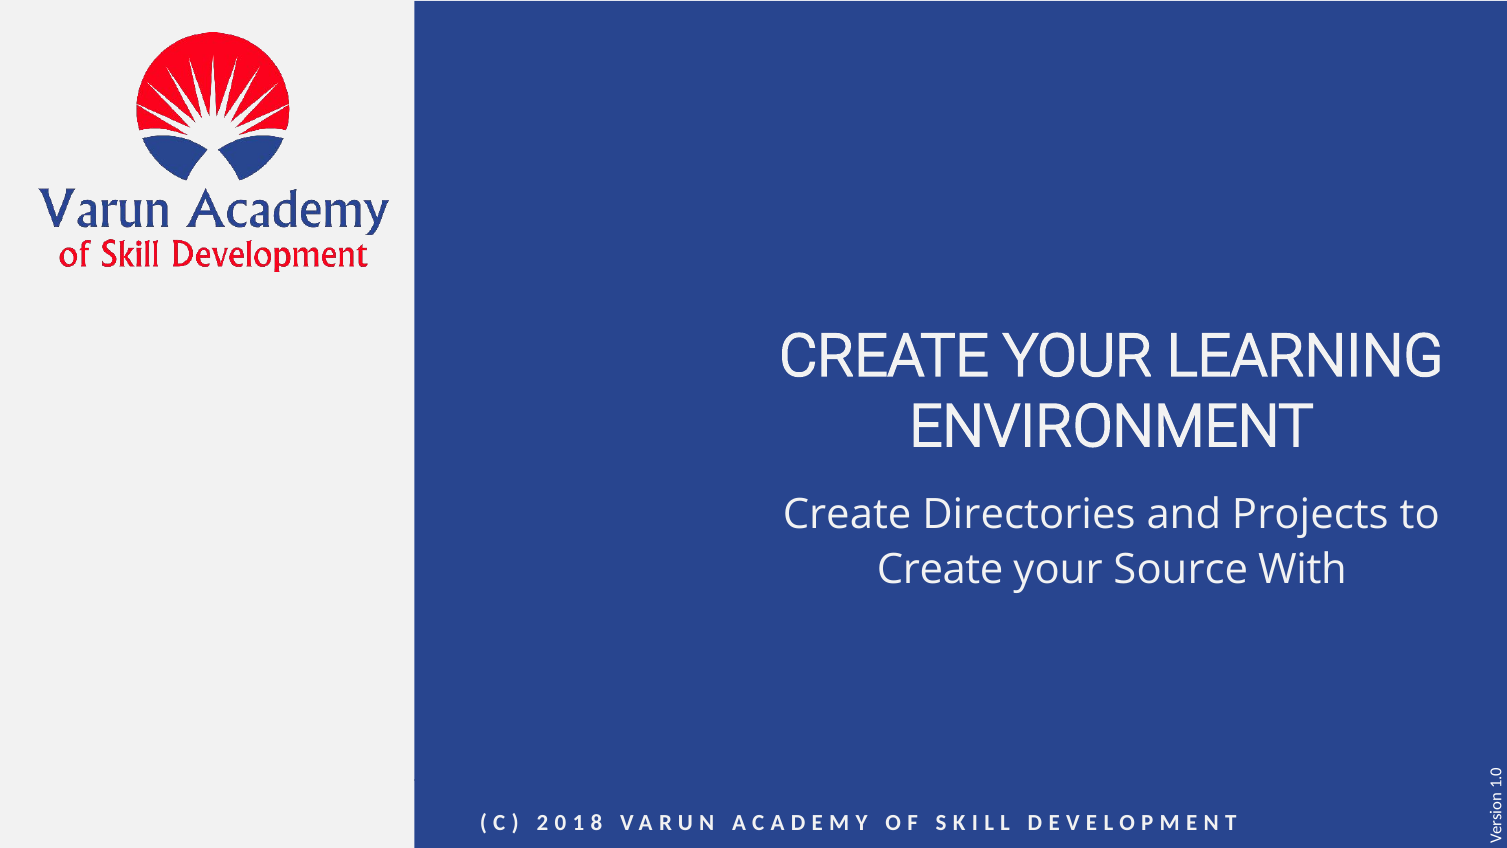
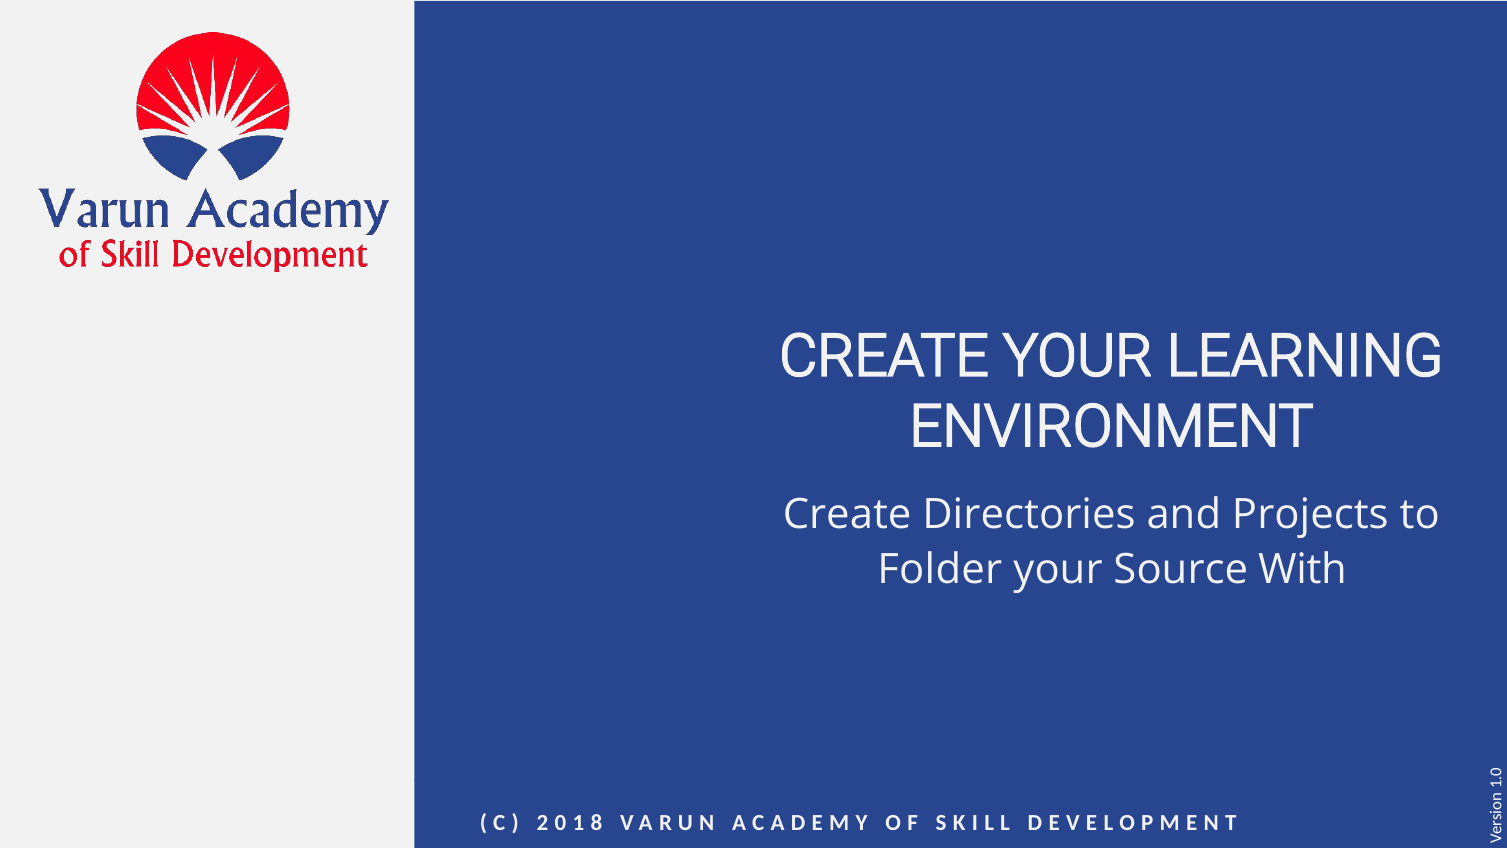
Create: Create -> Folder (940, 570)
